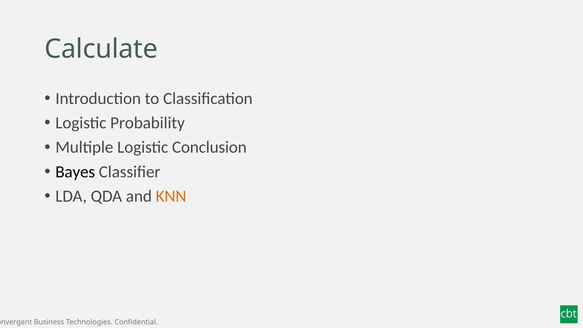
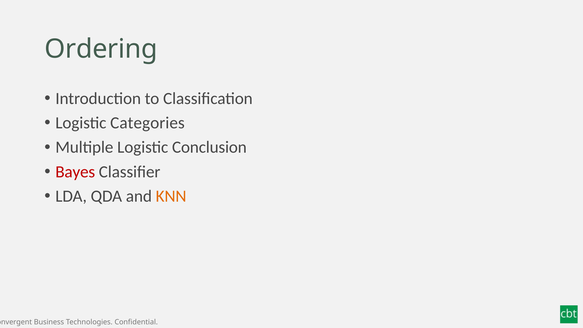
Calculate: Calculate -> Ordering (101, 49)
Probability: Probability -> Categories (147, 123)
Bayes colour: black -> red (75, 172)
